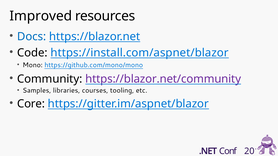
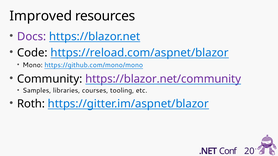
Docs colour: blue -> purple (32, 37)
https://install.com/aspnet/blazor: https://install.com/aspnet/blazor -> https://reload.com/aspnet/blazor (140, 53)
Core: Core -> Roth (31, 104)
